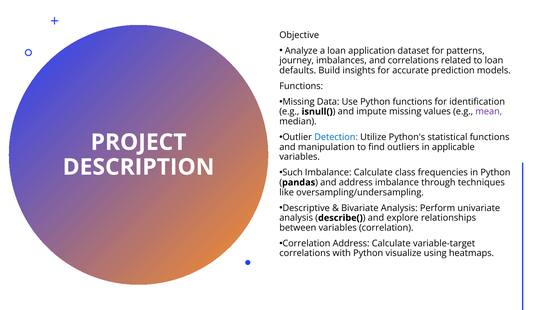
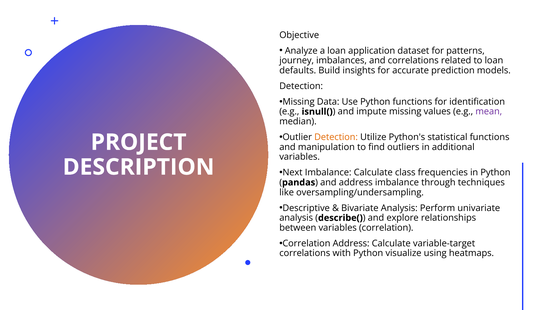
Functions: Functions -> Detection (301, 86)
Detection colour: blue -> orange (336, 137)
applicable: applicable -> additional (453, 147)
Such: Such -> Next (293, 172)
